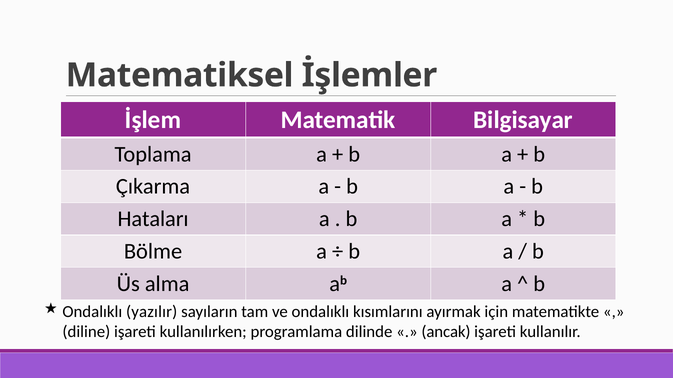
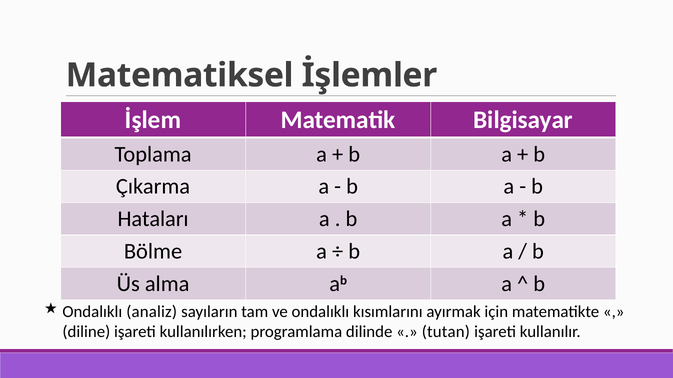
yazılır: yazılır -> analiz (152, 312)
ancak: ancak -> tutan (446, 332)
